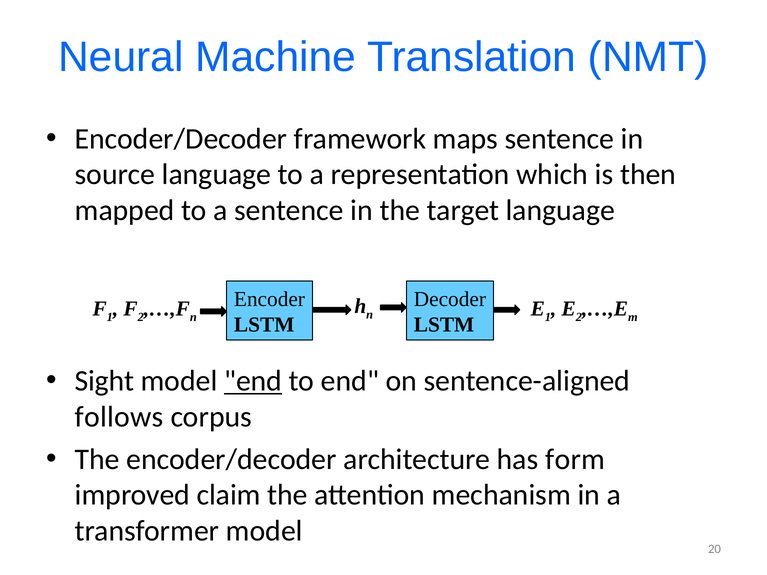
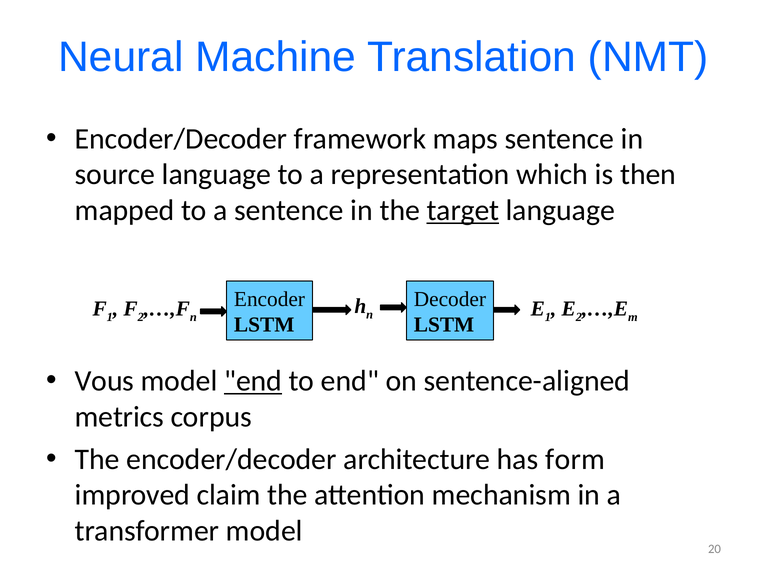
target underline: none -> present (463, 211)
Sight: Sight -> Vous (104, 381)
follows: follows -> metrics (119, 417)
